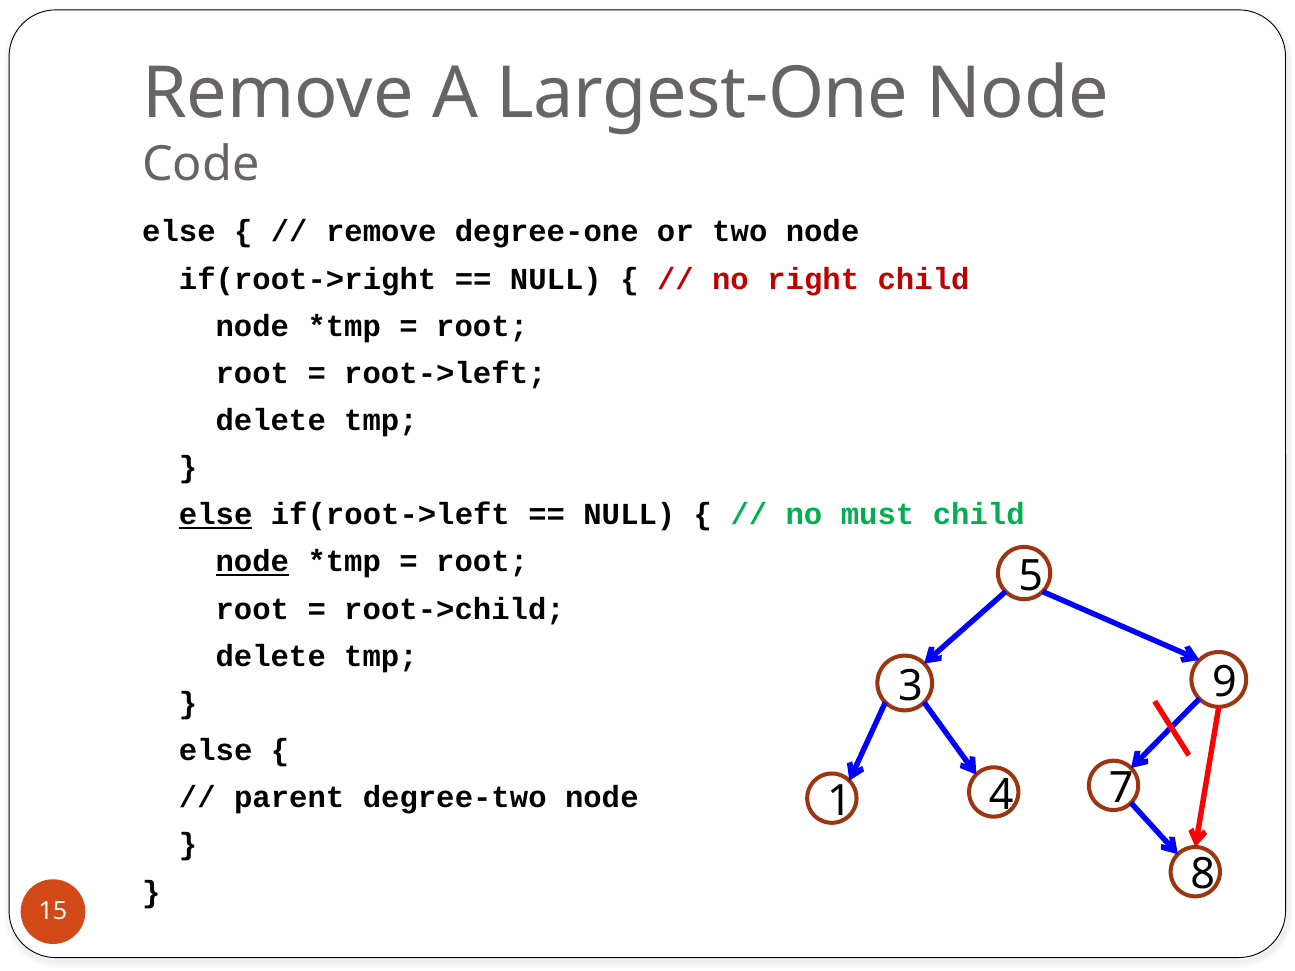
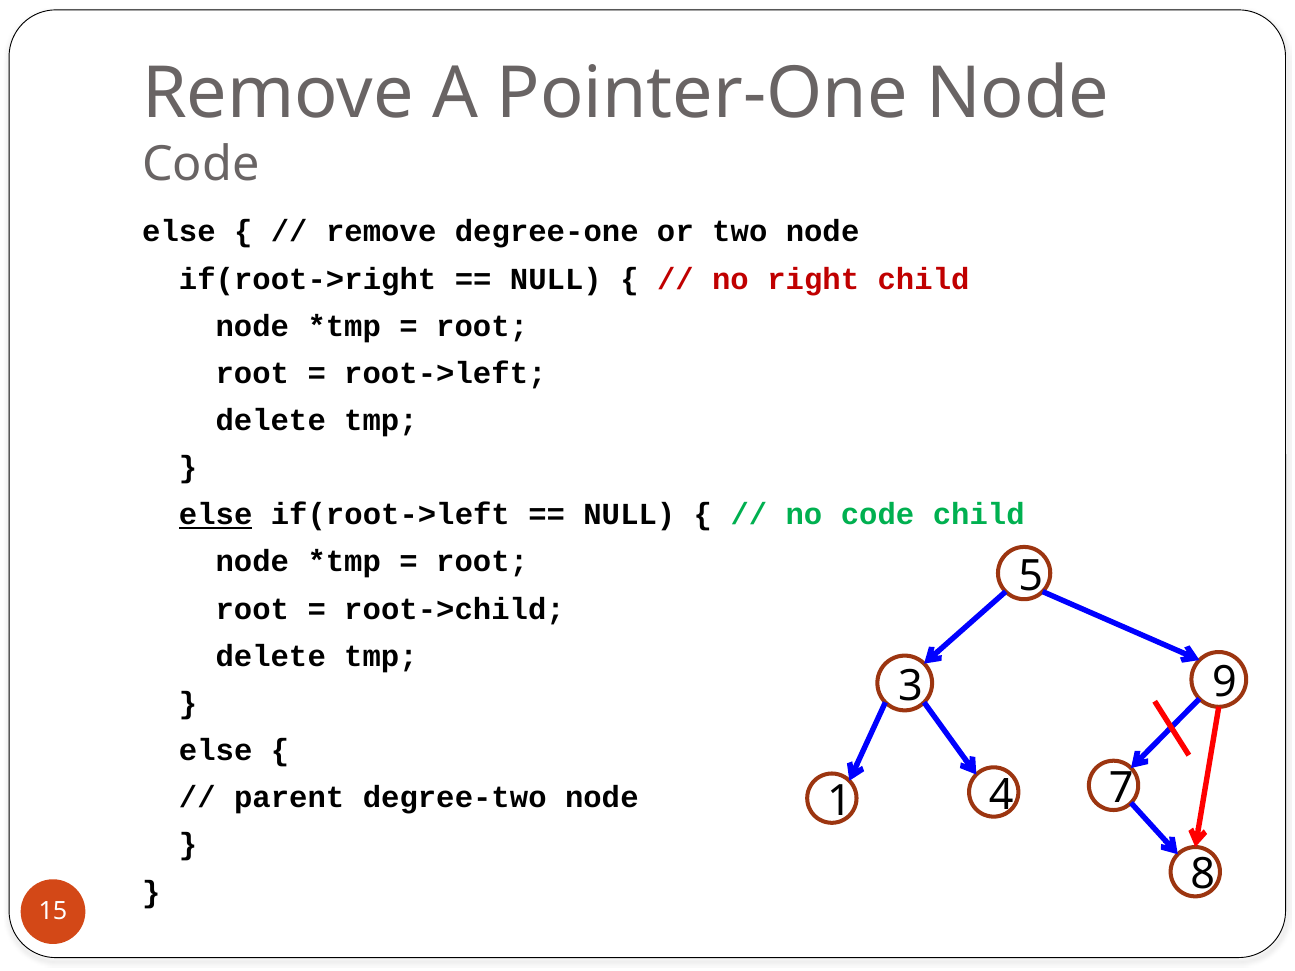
Largest-One: Largest-One -> Pointer-One (702, 93)
no must: must -> code (878, 515)
node underline: present -> none (252, 562)
